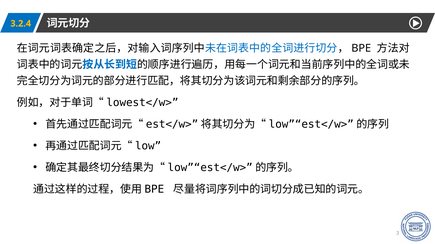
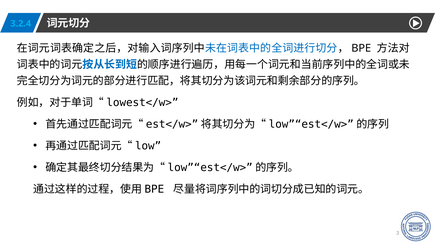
3.2.4 colour: yellow -> light blue (21, 24)
